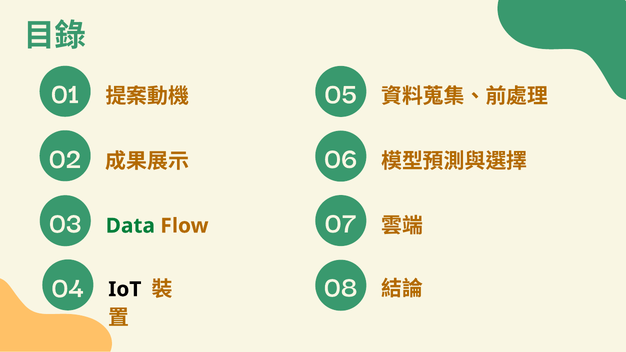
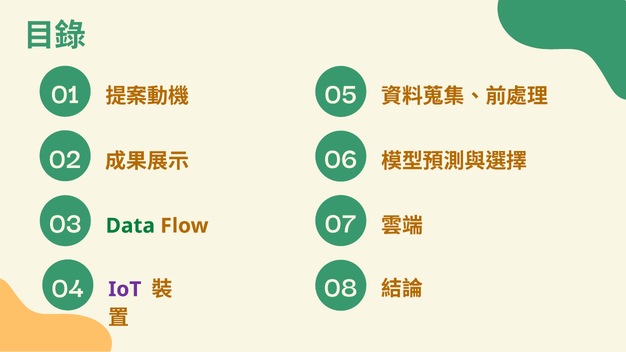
IoT colour: black -> purple (125, 289)
